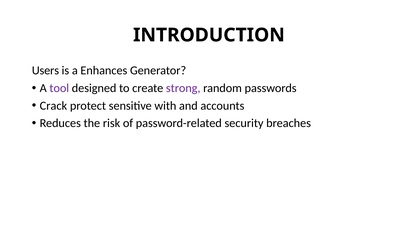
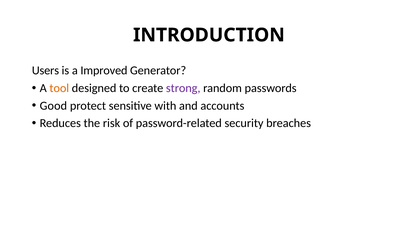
Enhances: Enhances -> Improved (104, 71)
tool colour: purple -> orange (59, 88)
Crack: Crack -> Good (53, 106)
